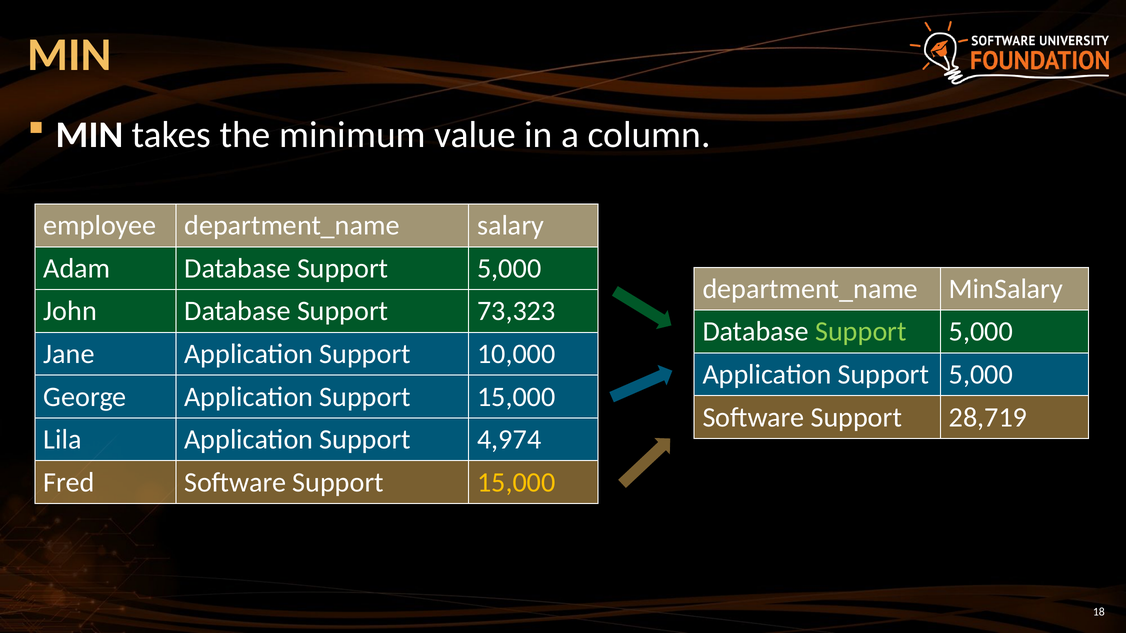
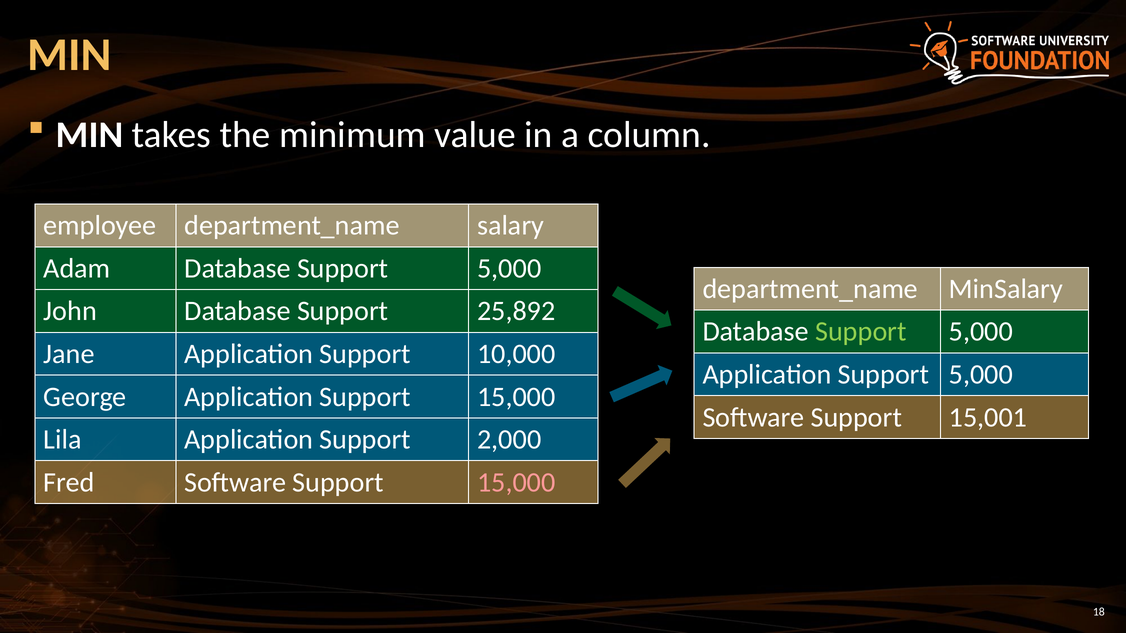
73,323: 73,323 -> 25,892 (516, 311)
28,719: 28,719 -> 15,001 (988, 418)
4,974: 4,974 -> 2,000 (509, 440)
15,000 colour: yellow -> pink (516, 483)
